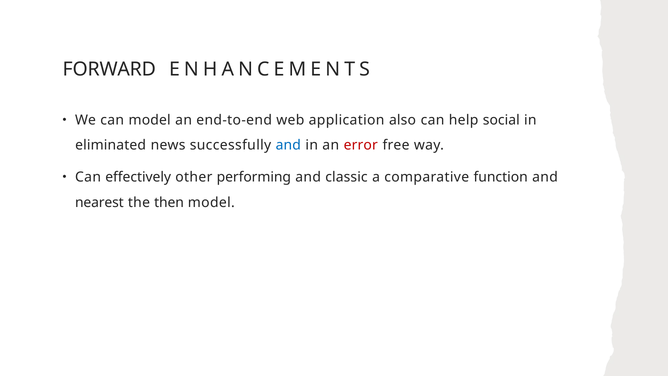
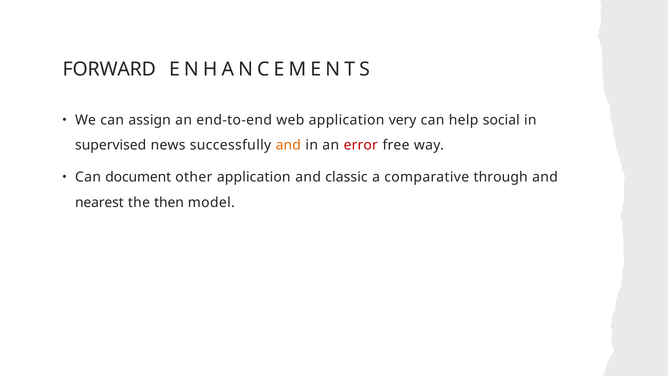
can model: model -> assign (150, 120)
also: also -> very (403, 120)
eliminated: eliminated -> supervised (111, 145)
and colour: blue -> orange (288, 145)
effectively: effectively -> document (138, 177)
other performing: performing -> application (254, 177)
function: function -> through (501, 177)
